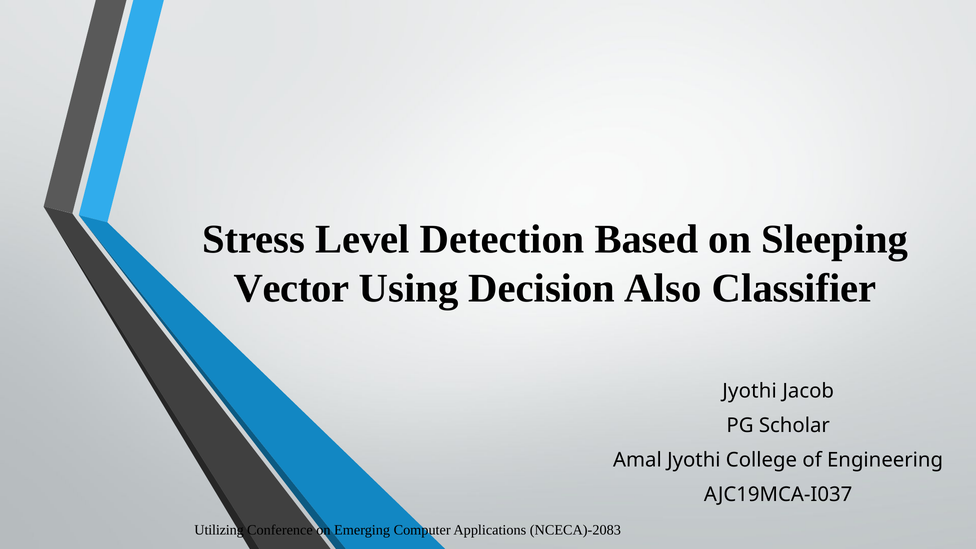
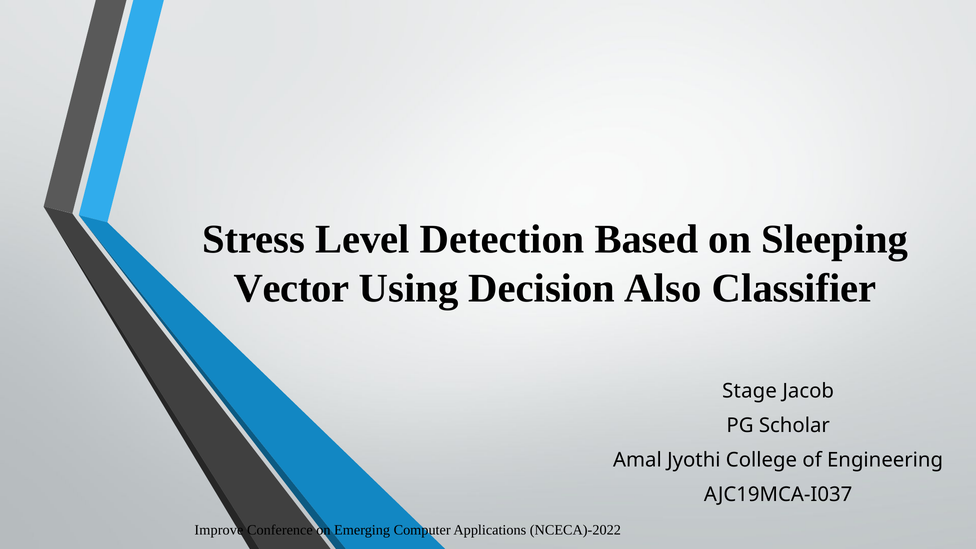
Jyothi: Jyothi -> Stage (750, 391)
Utilizing: Utilizing -> Improve (219, 530)
NCECA)-2083: NCECA)-2083 -> NCECA)-2022 (575, 530)
